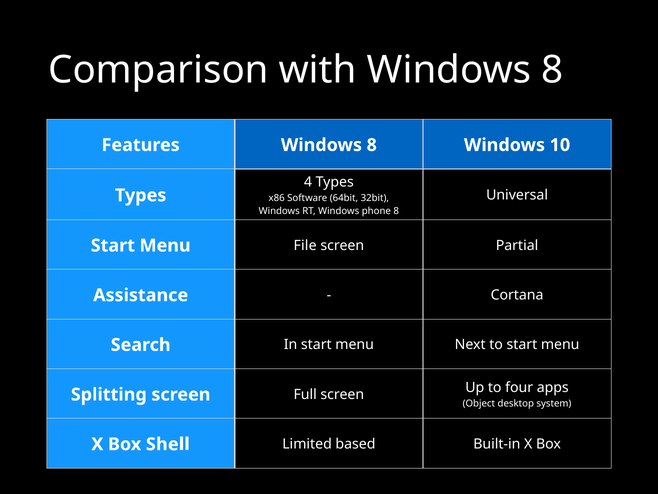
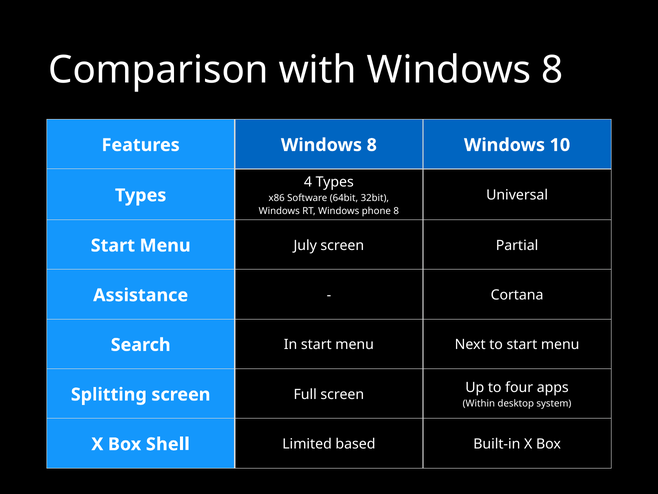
File: File -> July (305, 245)
Object: Object -> Within (479, 403)
